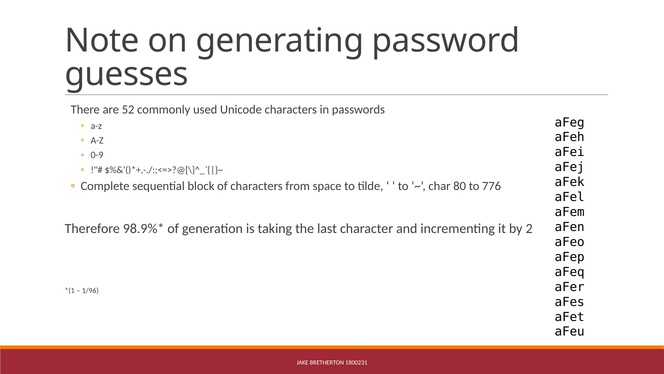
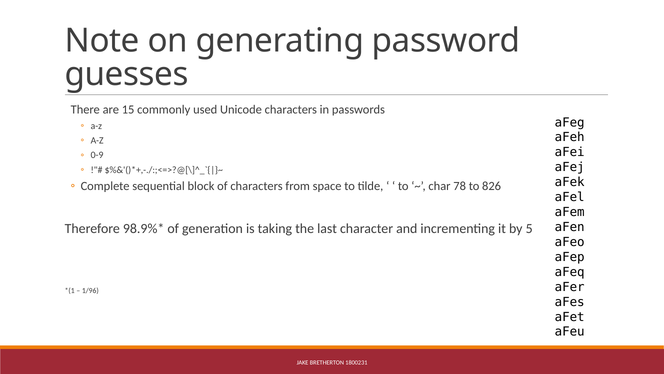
52: 52 -> 15 (128, 110)
80: 80 -> 78 (460, 186)
776: 776 -> 826 (492, 186)
2: 2 -> 5 (529, 229)
